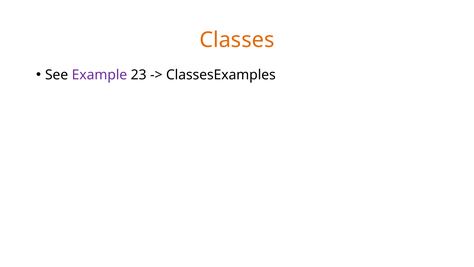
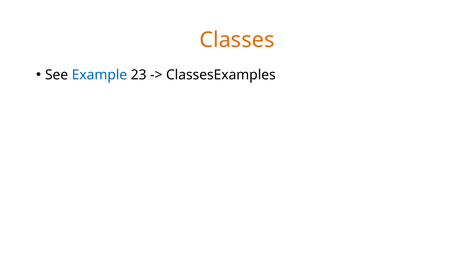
Example colour: purple -> blue (99, 75)
